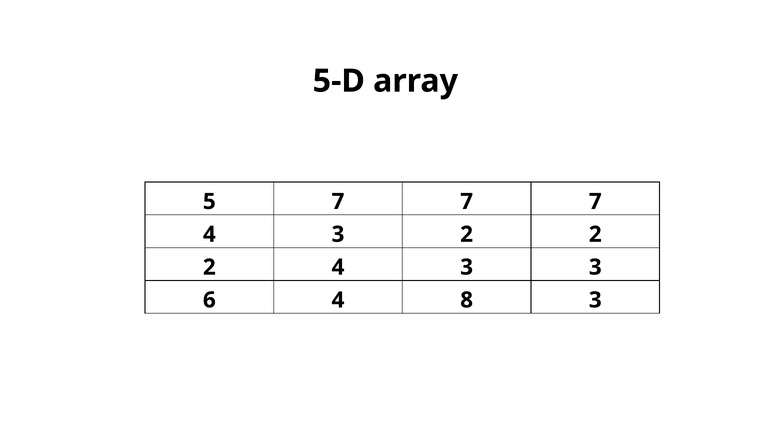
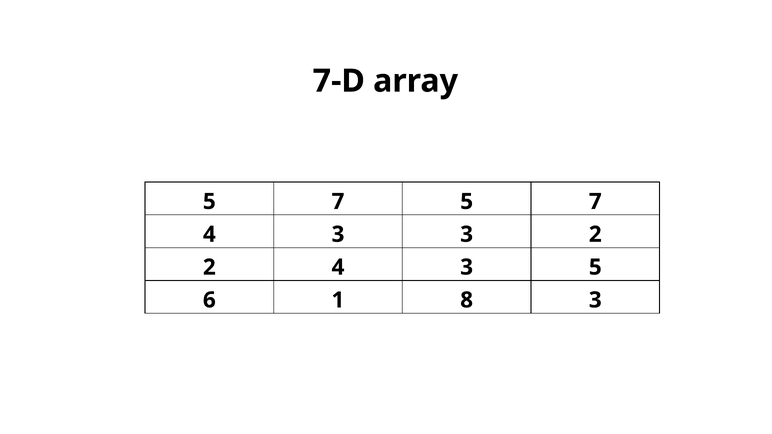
5-D: 5-D -> 7-D (339, 81)
5 7 7: 7 -> 5 (467, 202)
3 2: 2 -> 3 (467, 235)
3 3: 3 -> 5 (595, 267)
6 4: 4 -> 1 (338, 300)
